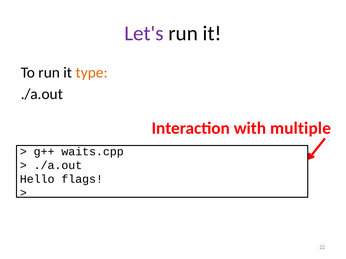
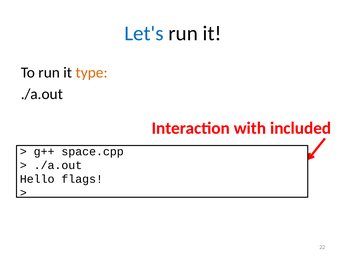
Let's colour: purple -> blue (144, 33)
multiple: multiple -> included (301, 128)
waits.cpp: waits.cpp -> space.cpp (93, 152)
